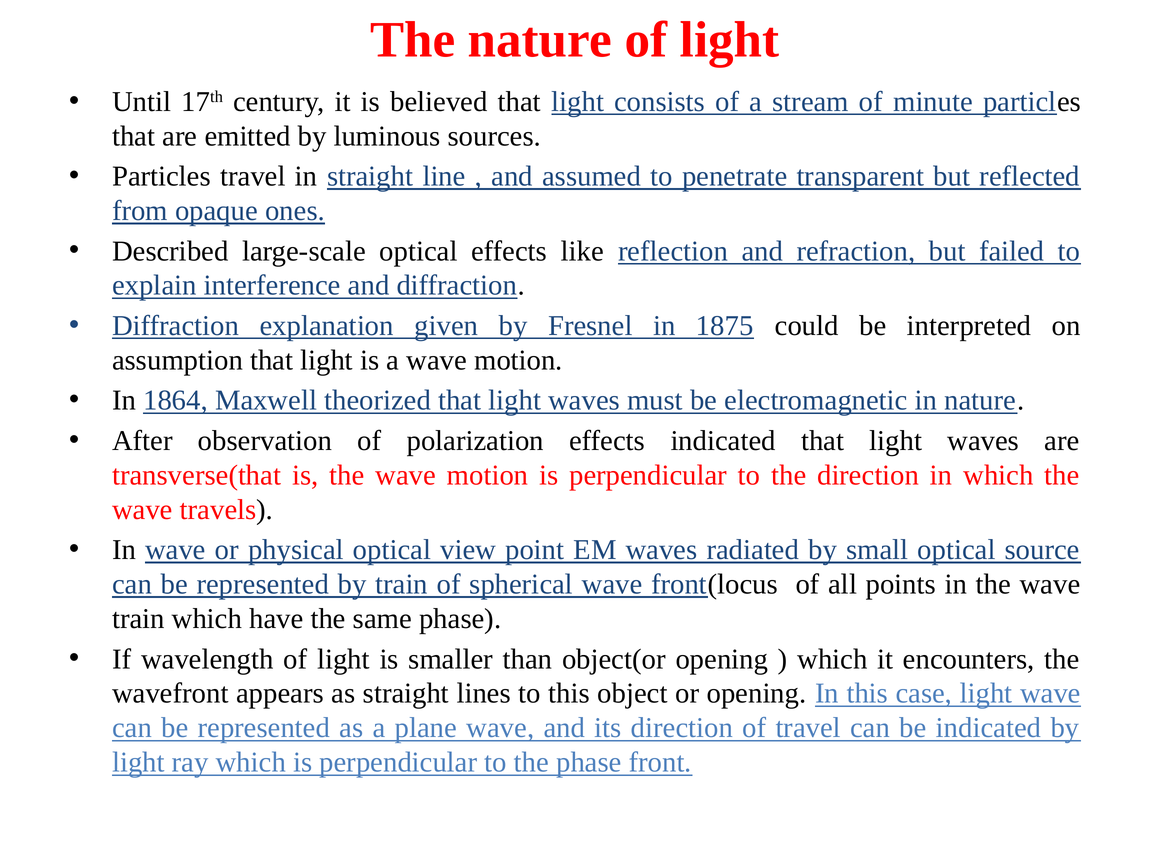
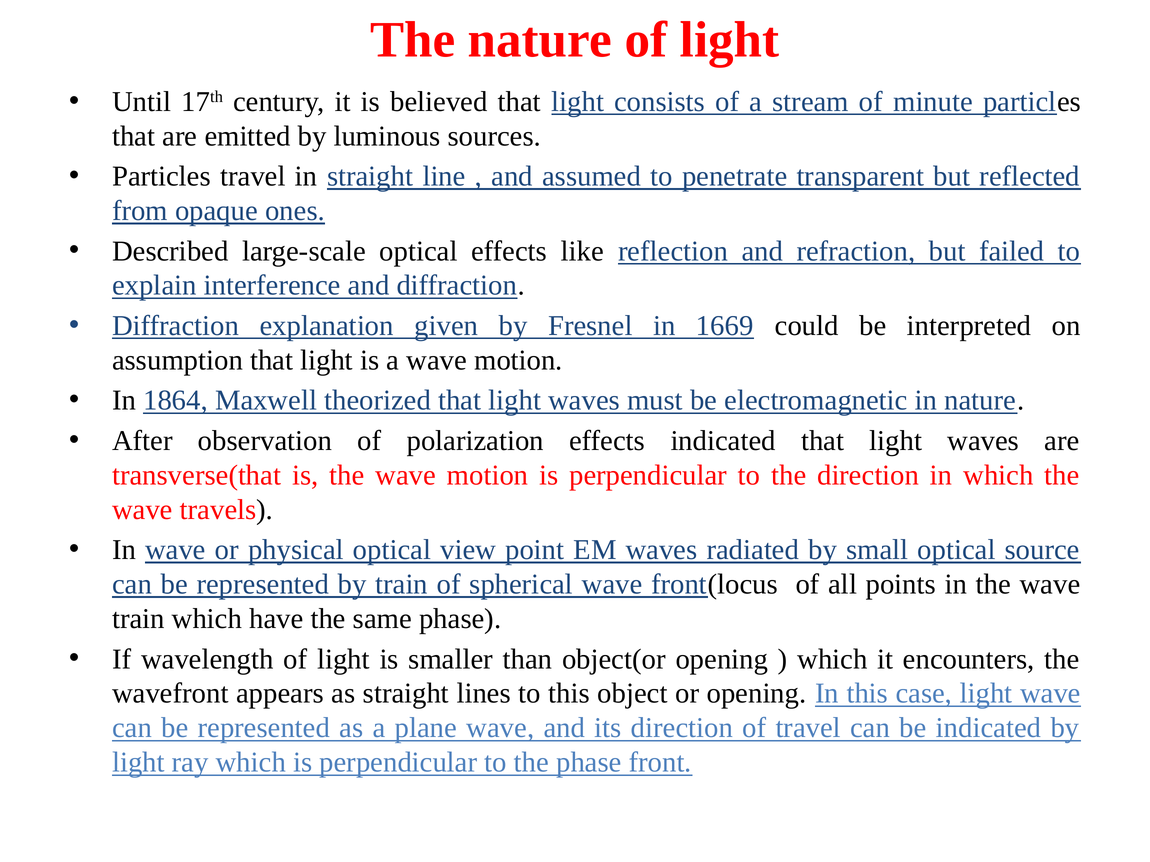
1875: 1875 -> 1669 (725, 326)
